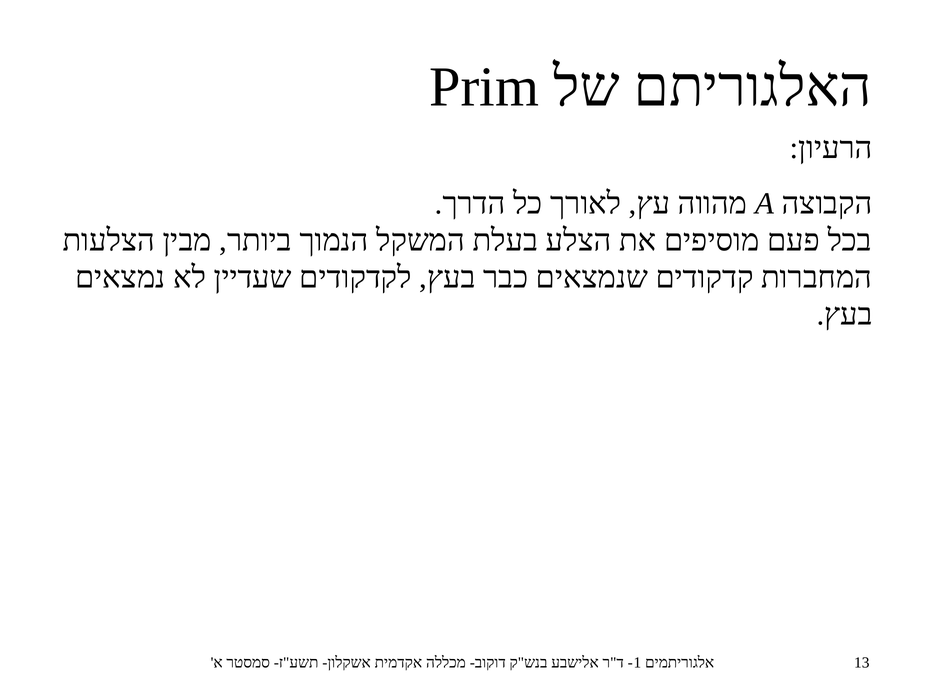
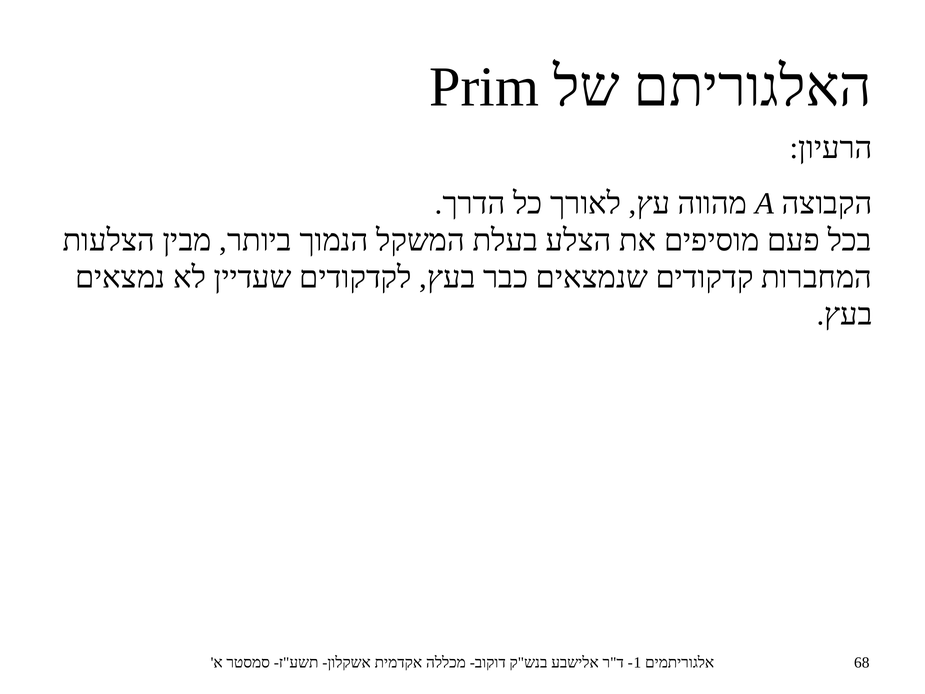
13: 13 -> 68 (862, 663)
